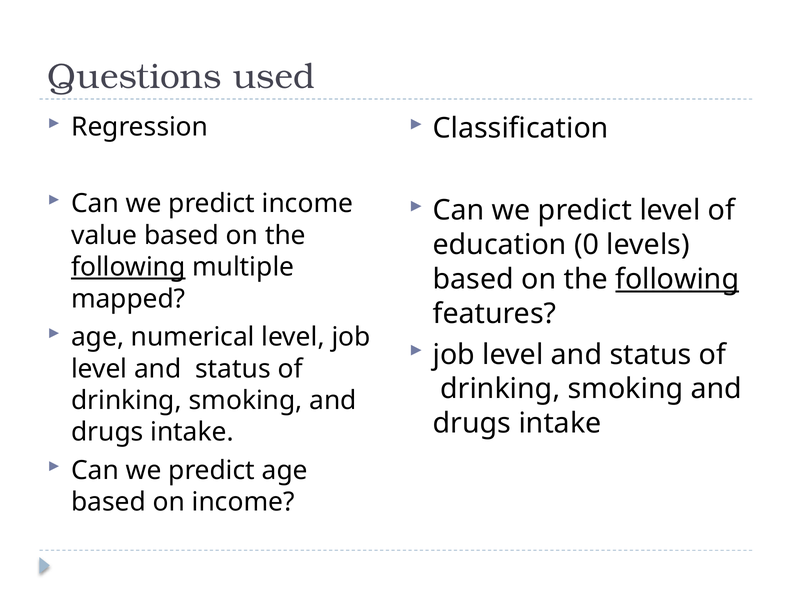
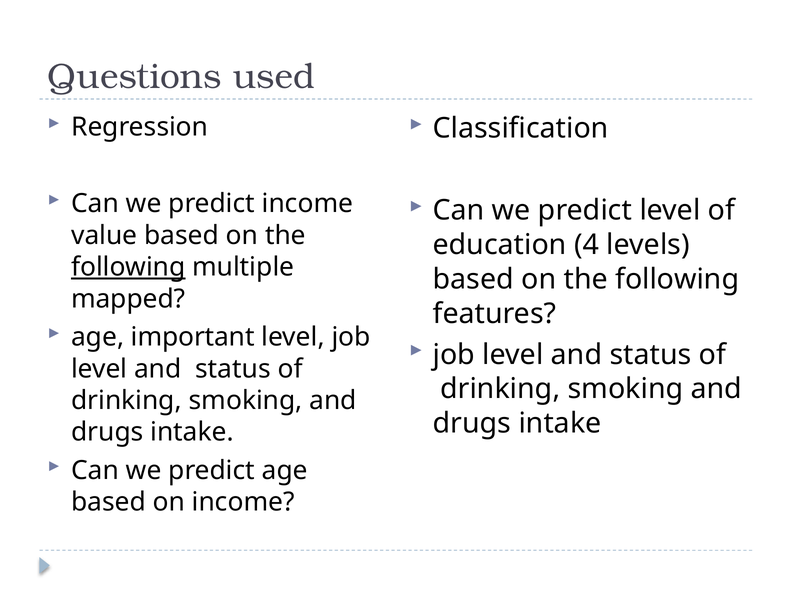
0: 0 -> 4 (587, 245)
following underline: present -> none (677, 279)
numerical: numerical -> important (193, 337)
